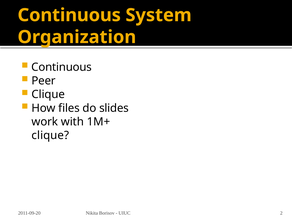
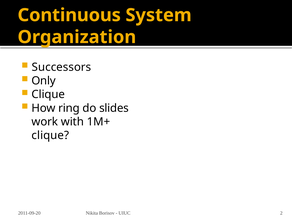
Continuous: Continuous -> Successors (61, 67)
Peer: Peer -> Only (44, 81)
files: files -> ring (69, 108)
